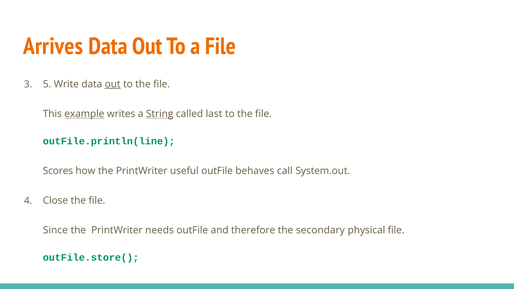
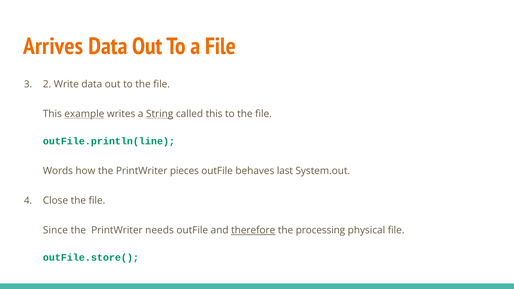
5: 5 -> 2 (47, 84)
out underline: present -> none (113, 84)
called last: last -> this (214, 114)
Scores: Scores -> Words (58, 171)
useful: useful -> pieces (184, 171)
call: call -> last (285, 171)
therefore underline: none -> present (253, 230)
secondary: secondary -> processing (320, 230)
